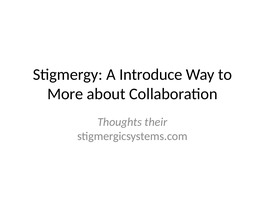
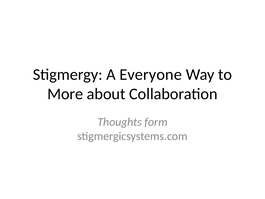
Introduce: Introduce -> Everyone (151, 74)
their: their -> form (156, 122)
